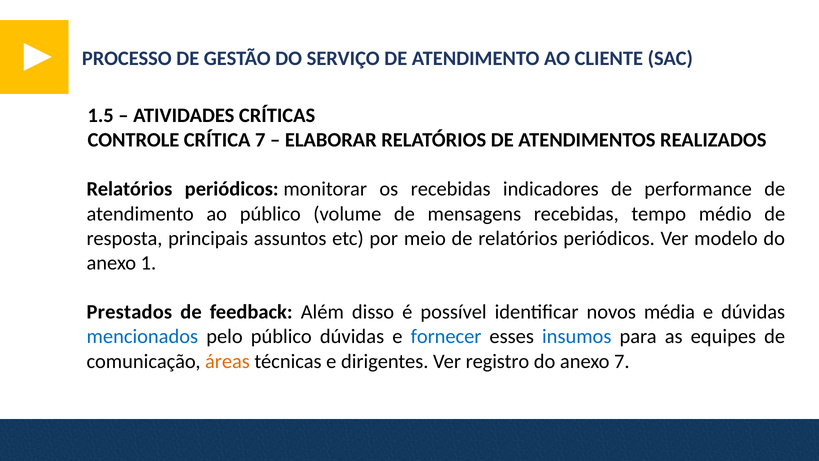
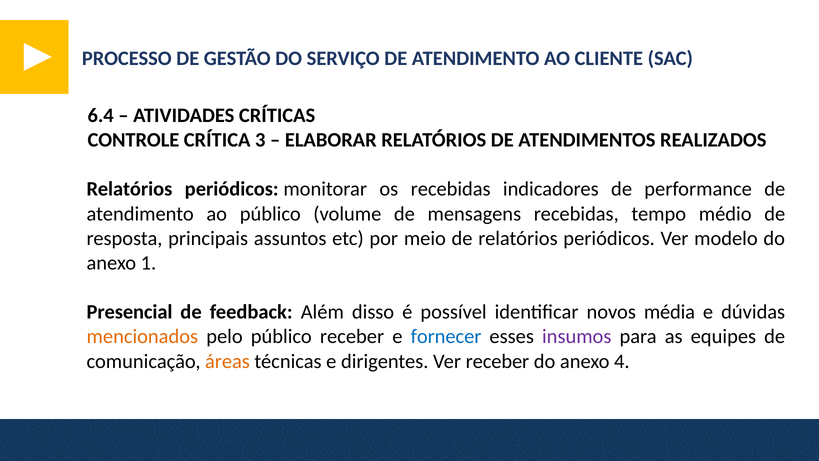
1.5: 1.5 -> 6.4 (101, 115)
CRÍTICA 7: 7 -> 3 (260, 140)
Prestados: Prestados -> Presencial (130, 312)
mencionados colour: blue -> orange (142, 336)
público dúvidas: dúvidas -> receber (352, 336)
insumos colour: blue -> purple (577, 336)
Ver registro: registro -> receber (497, 361)
anexo 7: 7 -> 4 (622, 361)
